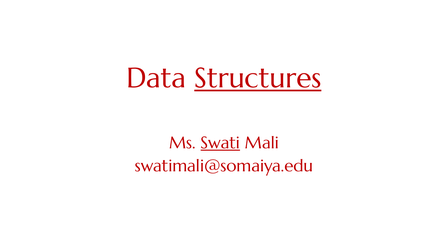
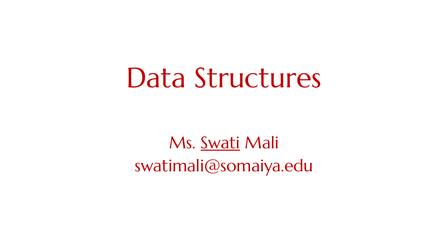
Structures underline: present -> none (258, 78)
